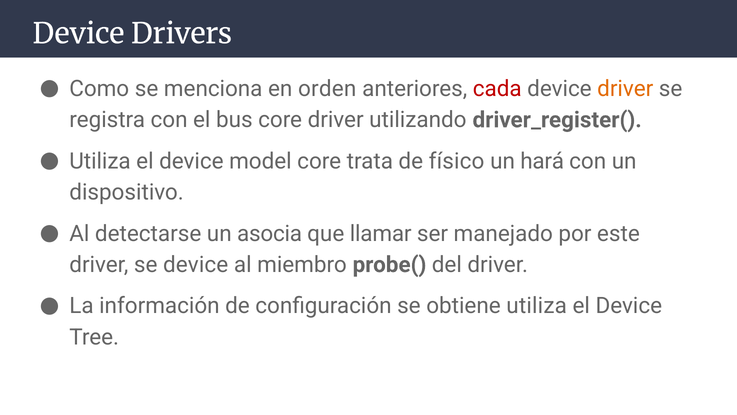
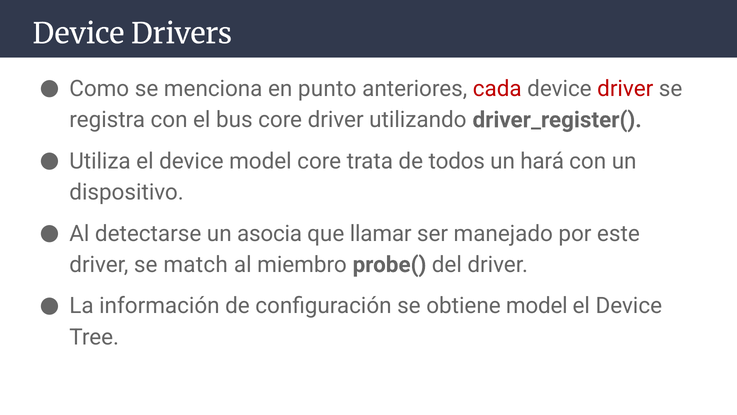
orden: orden -> punto (327, 89)
driver colour: orange -> red (625, 89)
físico: físico -> todos (457, 161)
se device: device -> match (196, 264)
obtiene utiliza: utiliza -> model (537, 306)
